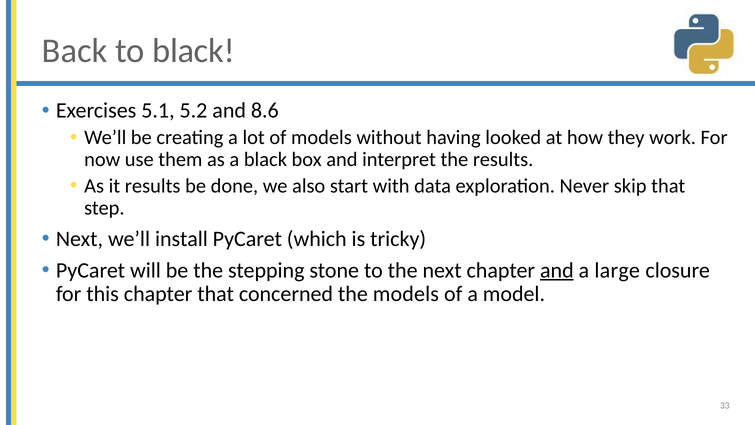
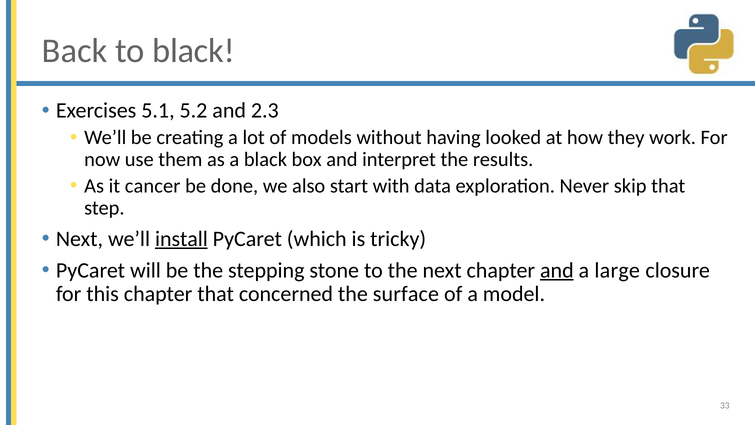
8.6: 8.6 -> 2.3 (265, 111)
it results: results -> cancer (153, 186)
install underline: none -> present (181, 239)
the models: models -> surface (406, 294)
